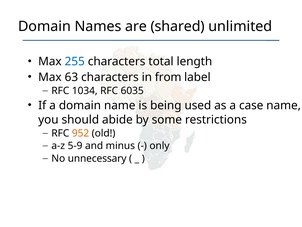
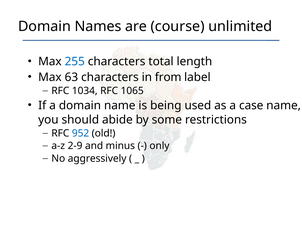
shared: shared -> course (178, 26)
6035: 6035 -> 1065 (132, 91)
952 colour: orange -> blue (81, 133)
5-9: 5-9 -> 2-9 (75, 146)
unnecessary: unnecessary -> aggressively (97, 158)
